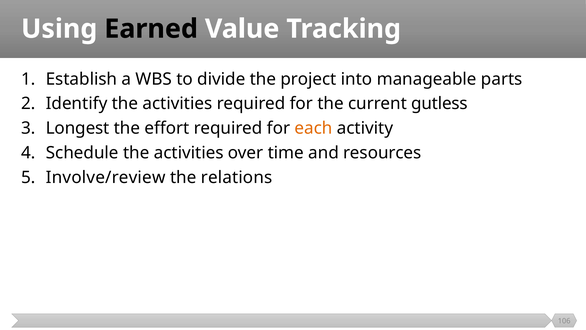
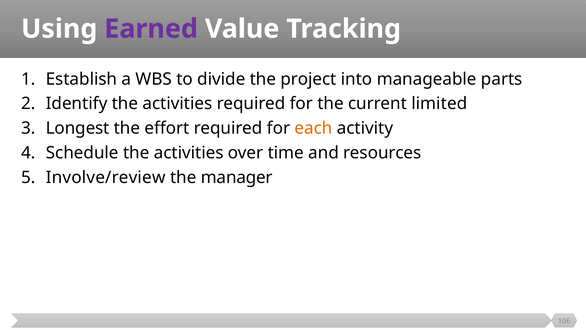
Earned colour: black -> purple (151, 29)
gutless: gutless -> limited (439, 104)
relations: relations -> manager (237, 177)
